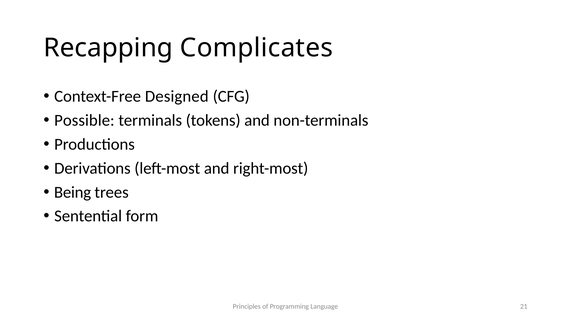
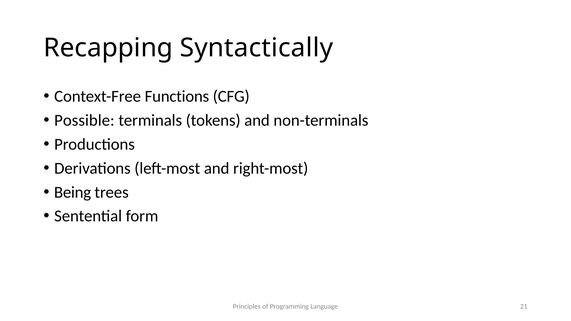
Complicates: Complicates -> Syntactically (256, 48)
Designed: Designed -> Functions (177, 97)
